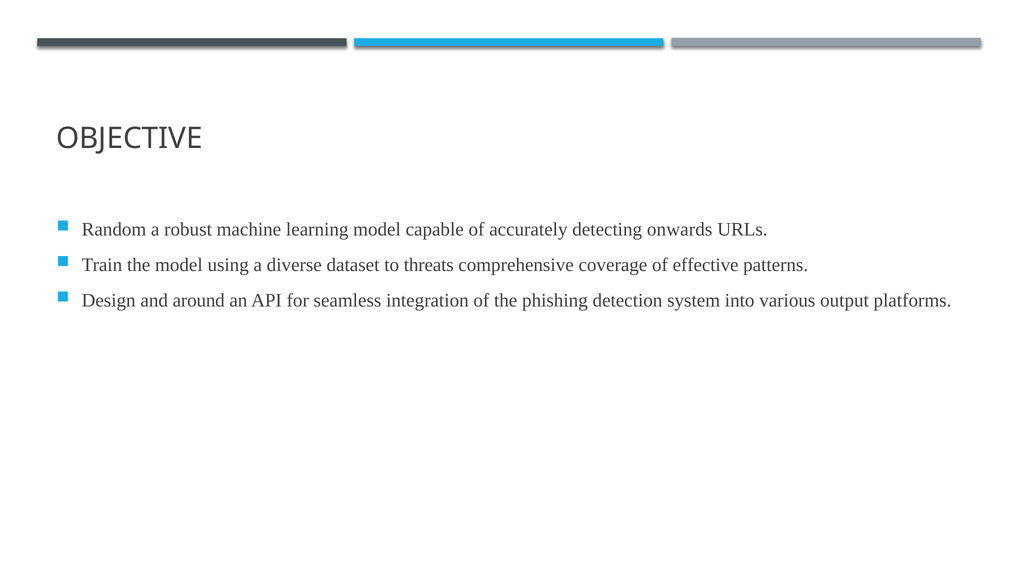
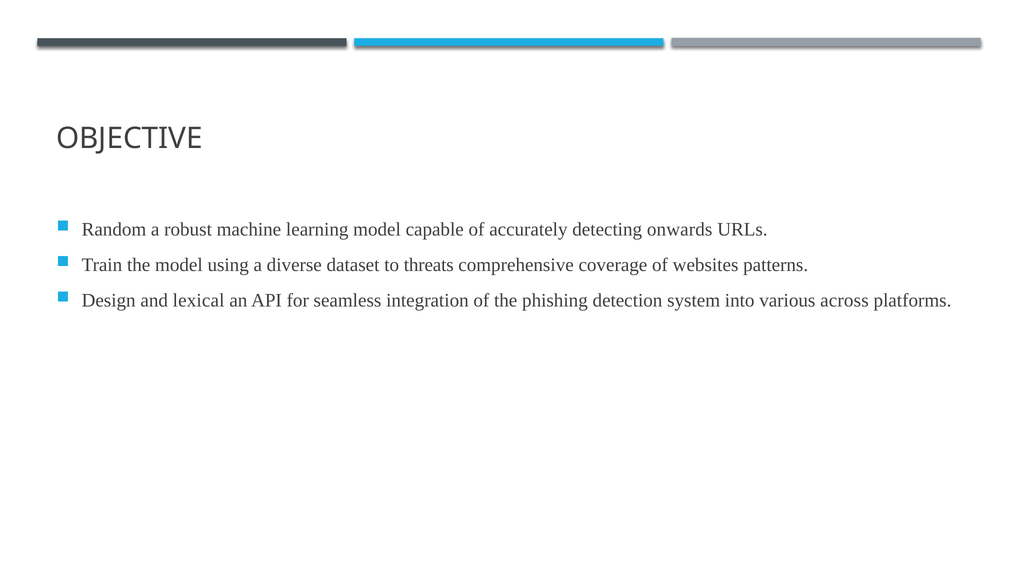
effective: effective -> websites (706, 265)
around: around -> lexical (199, 300)
output: output -> across (844, 300)
